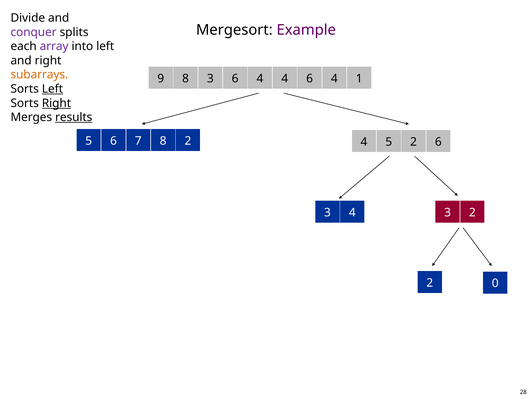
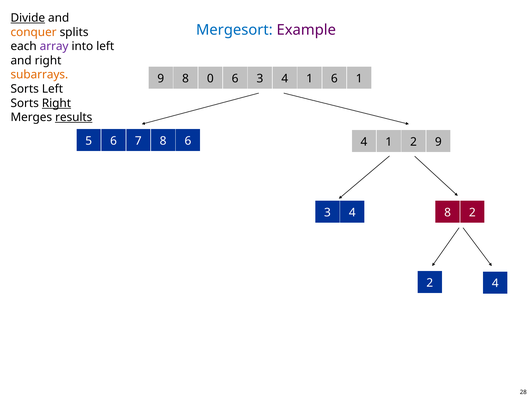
Divide underline: none -> present (28, 18)
Mergesort colour: black -> blue (234, 30)
conquer colour: purple -> orange (34, 32)
8 3: 3 -> 0 (210, 79)
4: 4 -> 3 (260, 79)
4 6: 6 -> 1 (310, 79)
9 4: 4 -> 6 (334, 79)
Left underline: present -> none (52, 89)
8 2: 2 -> 6 (188, 141)
5 6 5: 5 -> 1 (389, 142)
2 6: 6 -> 9 (438, 142)
4 3: 3 -> 8 (448, 212)
2 0: 0 -> 4 (495, 283)
